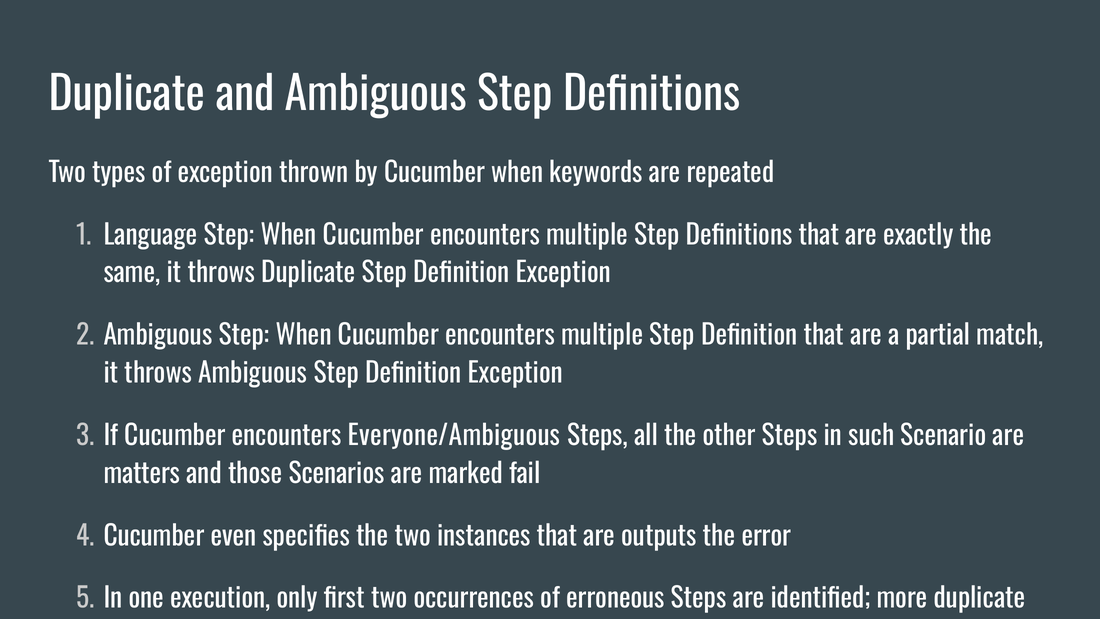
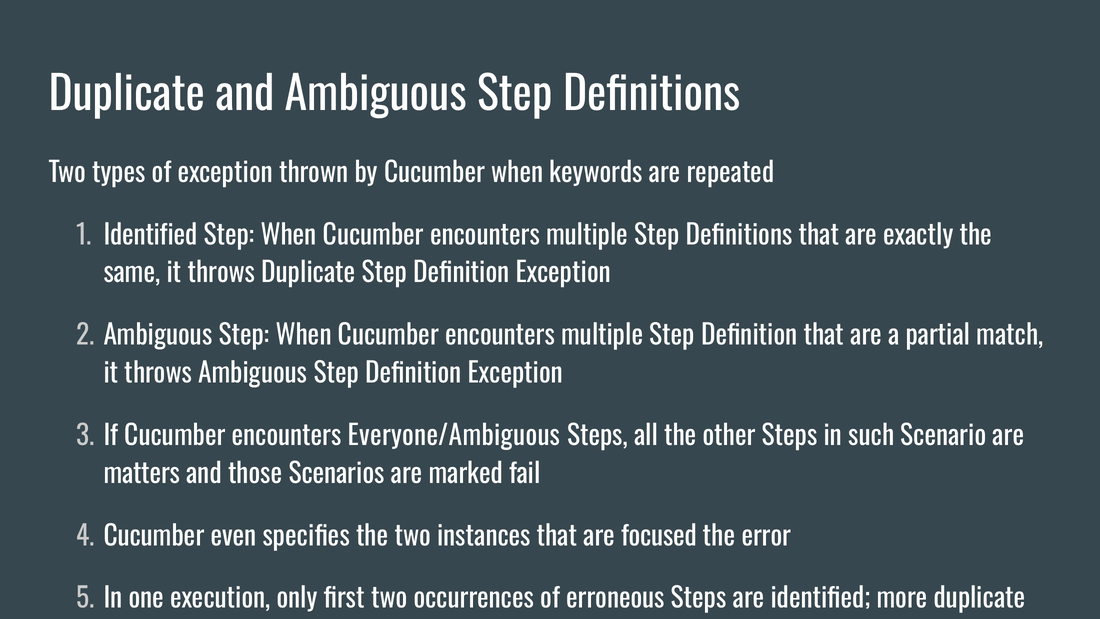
Language: Language -> Identified (150, 235)
outputs: outputs -> focused (659, 536)
